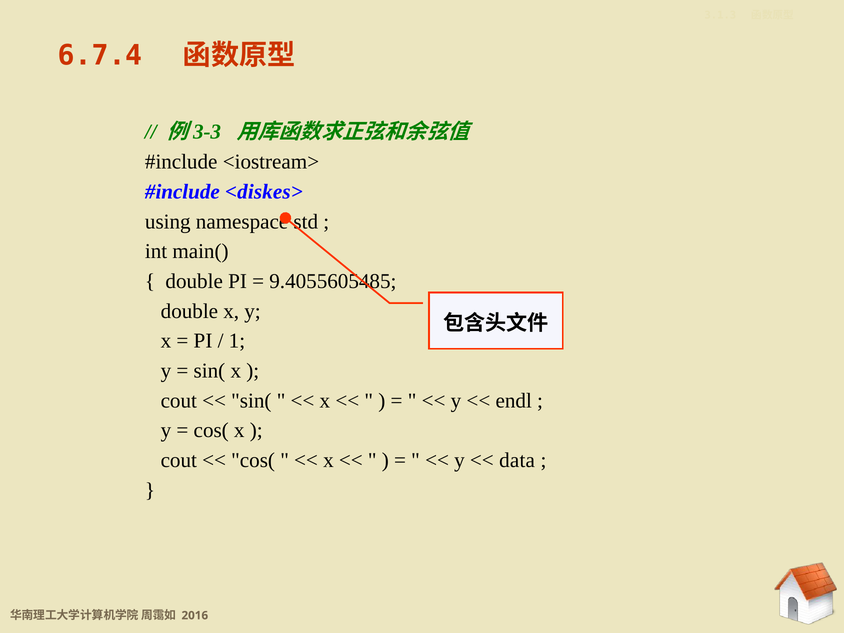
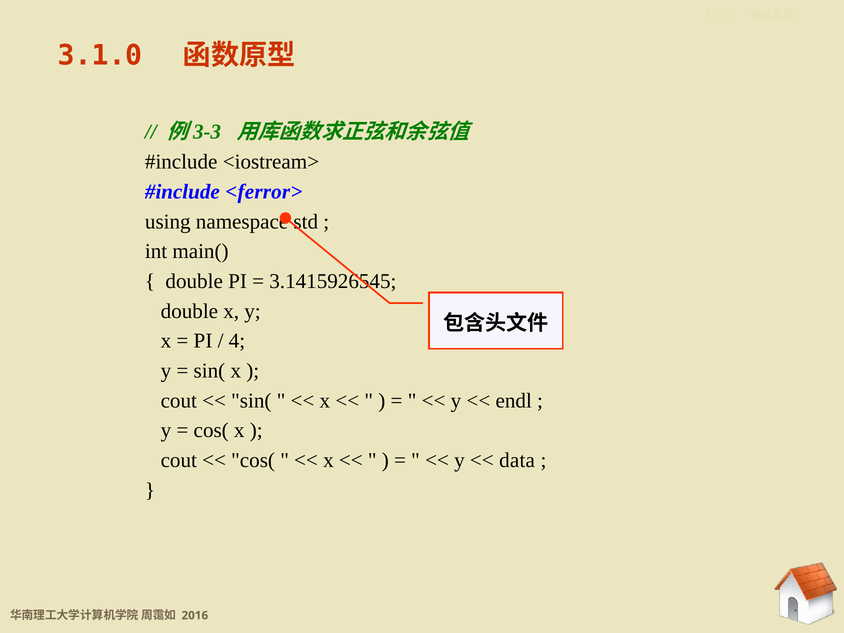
6.7.4: 6.7.4 -> 3.1.0 (100, 55)
<diskes>: <diskes> -> <ferror> (264, 192)
9.4055605485: 9.4055605485 -> 3.1415926545 (333, 281)
1: 1 -> 4 (237, 341)
